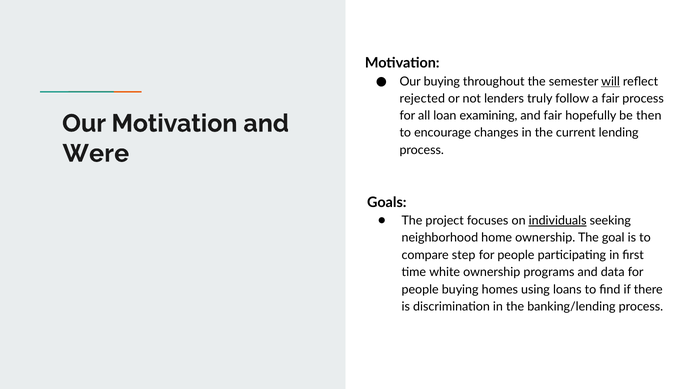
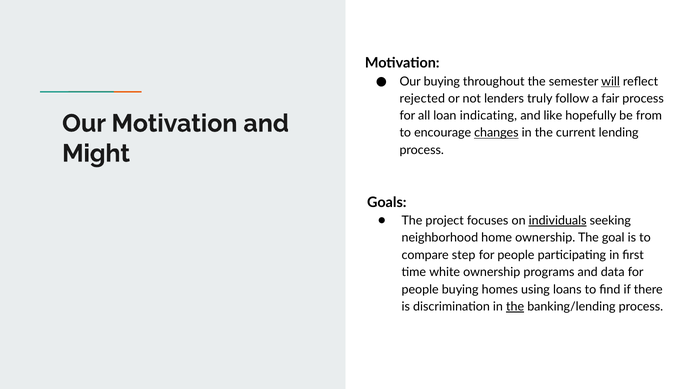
examining: examining -> indicating (488, 116)
and fair: fair -> like (553, 116)
then: then -> from (649, 116)
changes underline: none -> present (496, 133)
Were: Were -> Might (96, 153)
the underline: none -> present (515, 307)
